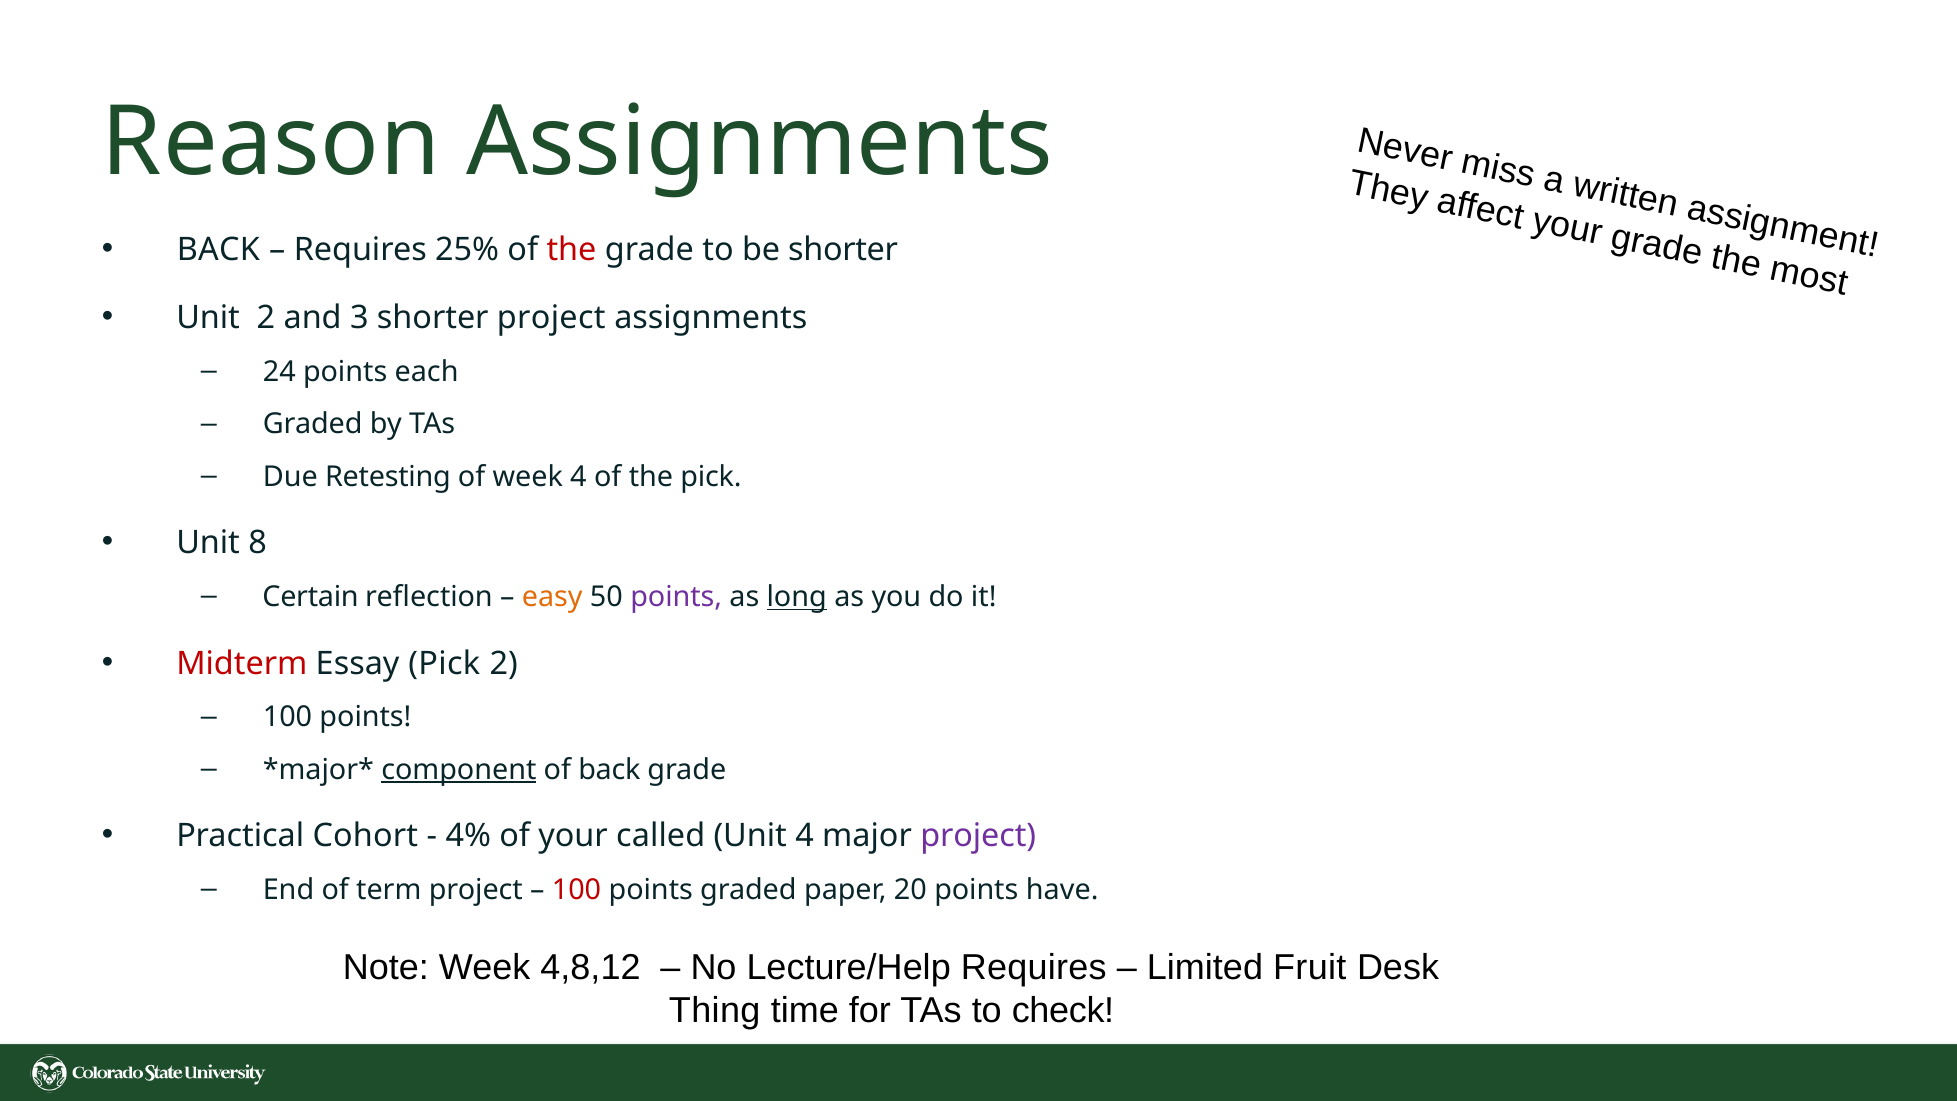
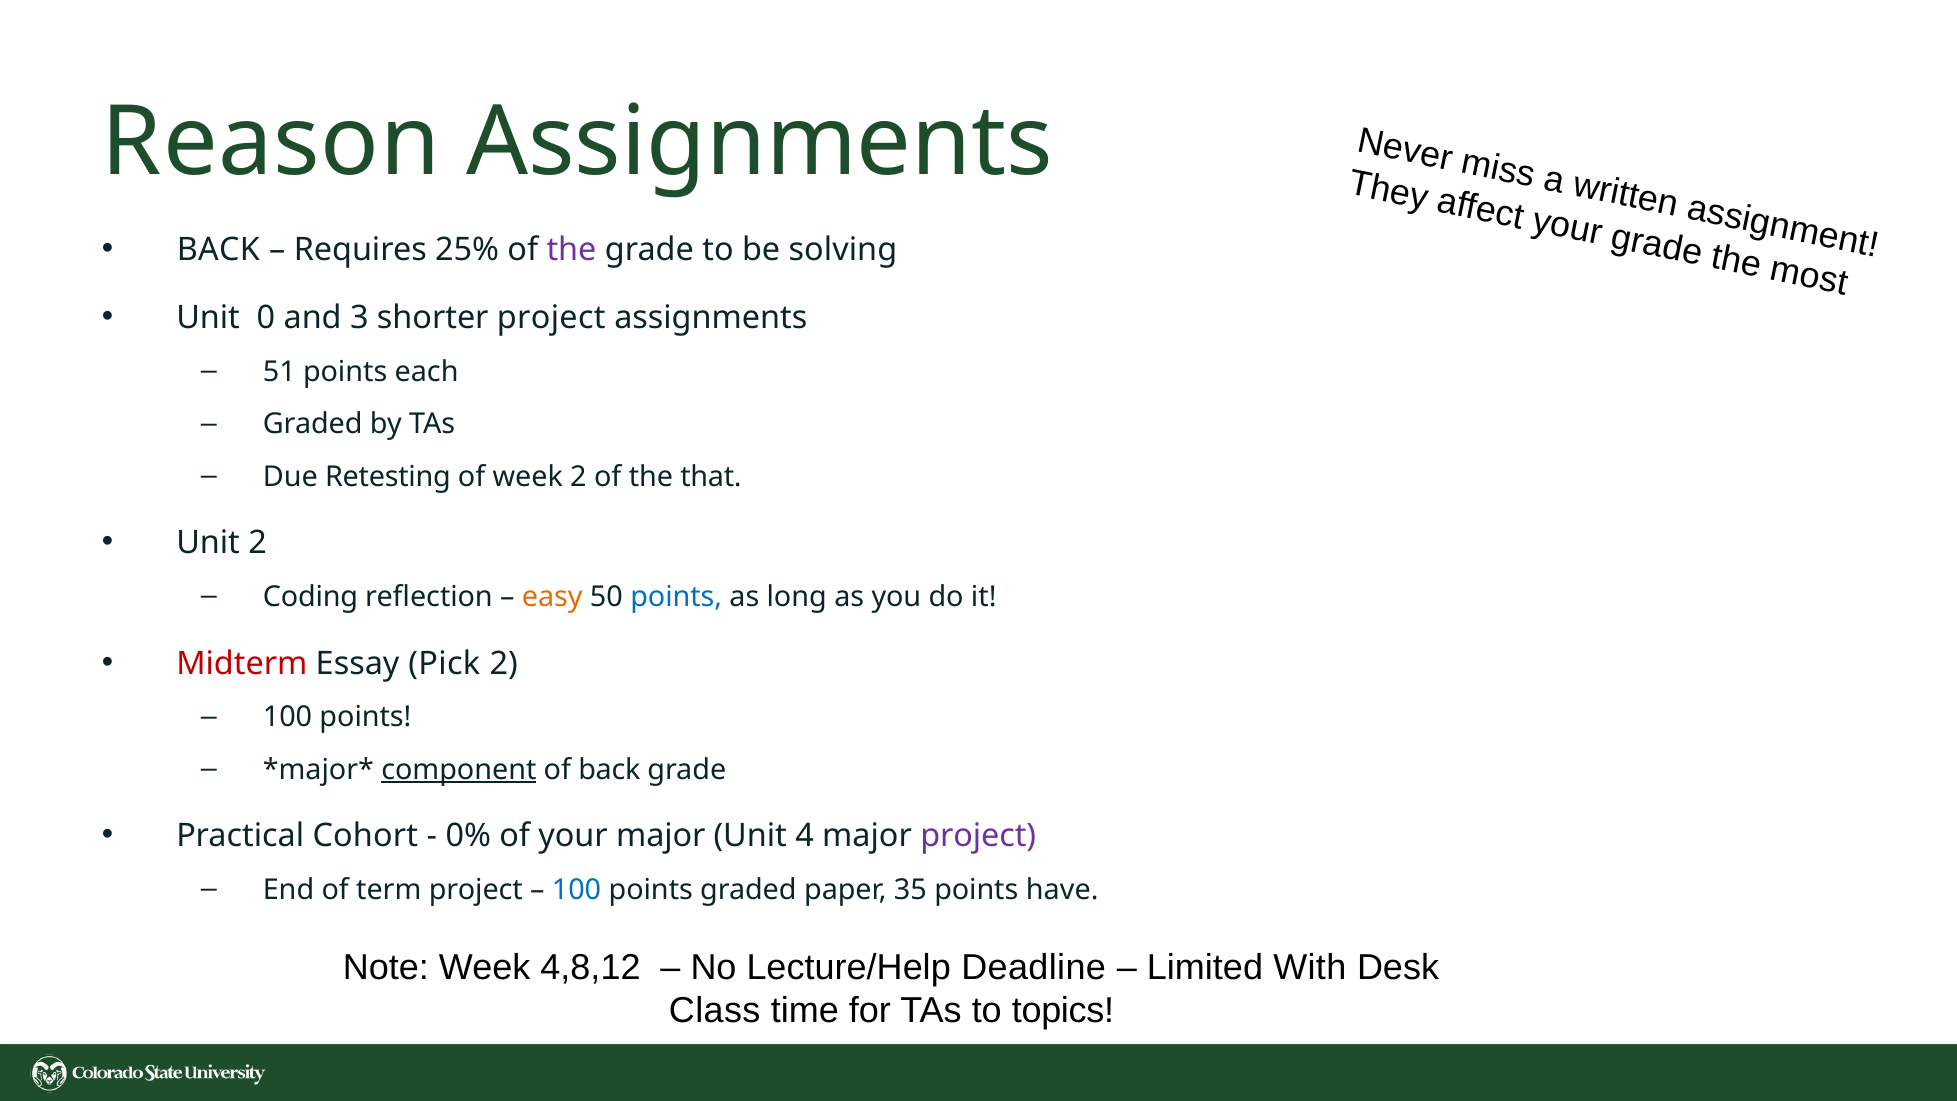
the colour: red -> purple (572, 250)
be shorter: shorter -> solving (843, 250)
Unit 2: 2 -> 0 (266, 318)
24: 24 -> 51 (279, 372)
week 4: 4 -> 2 (578, 476)
the pick: pick -> that (711, 476)
Unit 8: 8 -> 2 (258, 543)
Certain: Certain -> Coding (311, 597)
points colour: purple -> blue (676, 597)
long underline: present -> none (797, 597)
4%: 4% -> 0% (468, 836)
your called: called -> major (661, 836)
100 colour: red -> blue (577, 890)
20: 20 -> 35 (910, 890)
Lecture/Help Requires: Requires -> Deadline (1034, 967)
Fruit: Fruit -> With (1310, 967)
Thing: Thing -> Class (715, 1011)
check: check -> topics (1063, 1011)
